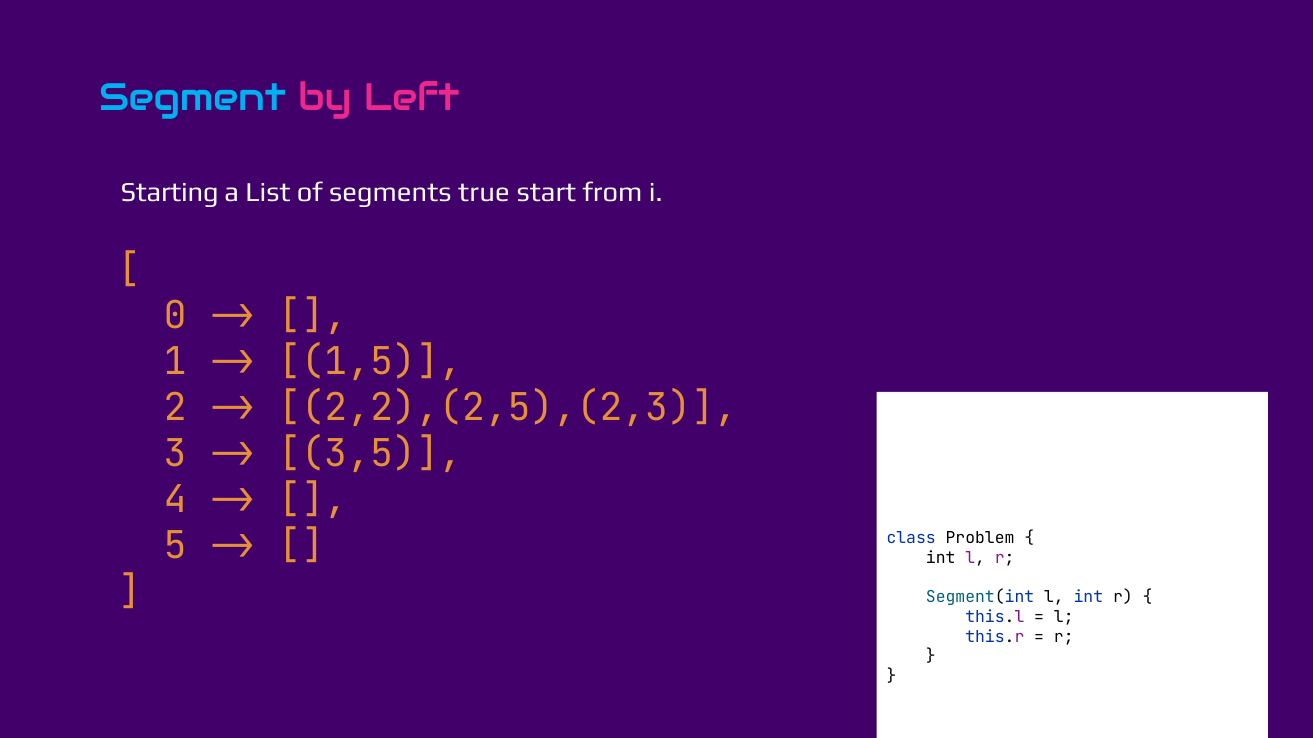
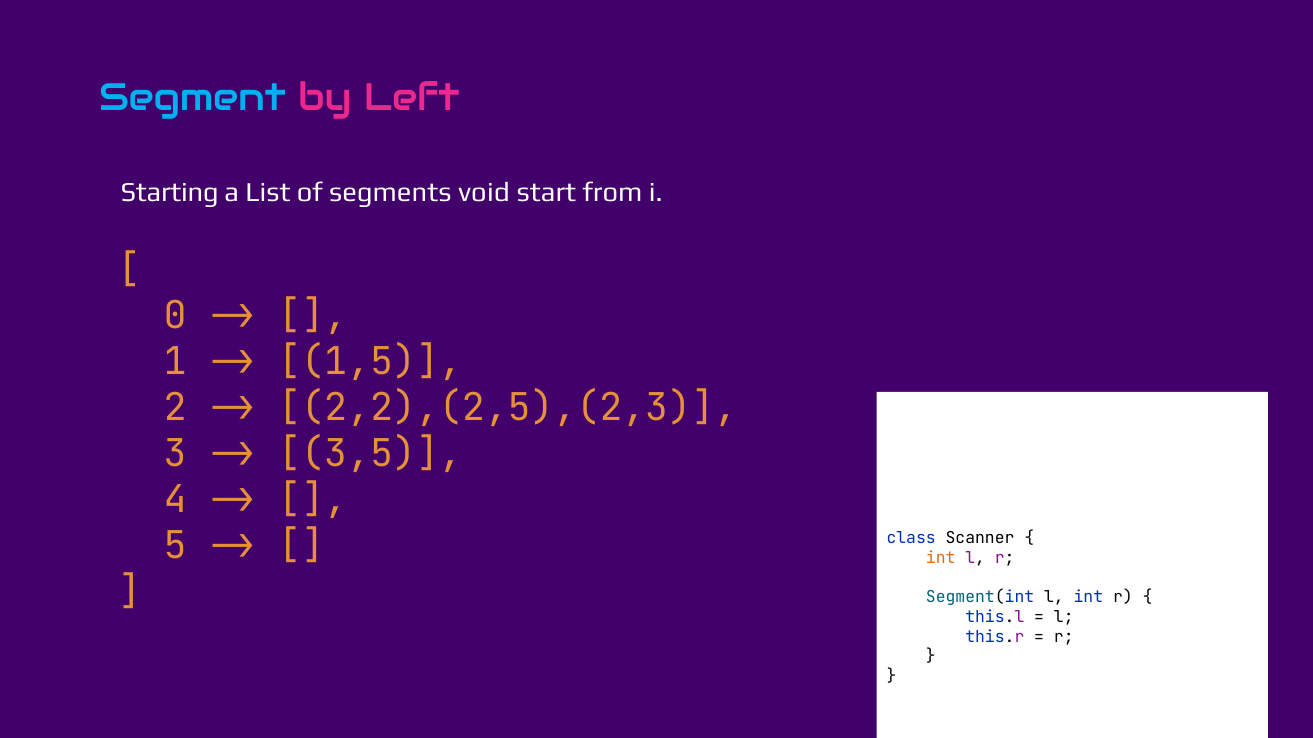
true: true -> void (484, 193)
Problem: Problem -> Scanner (980, 539)
int colour: black -> orange (941, 558)
